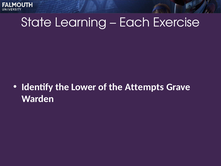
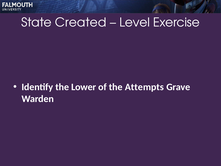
Learning: Learning -> Created (81, 23)
Each: Each -> Level (135, 23)
